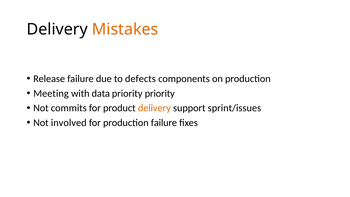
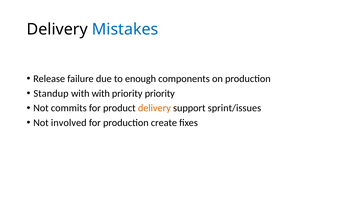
Mistakes colour: orange -> blue (125, 29)
defects: defects -> enough (141, 79)
Meeting: Meeting -> Standup (51, 93)
with data: data -> with (101, 93)
production failure: failure -> create (164, 123)
